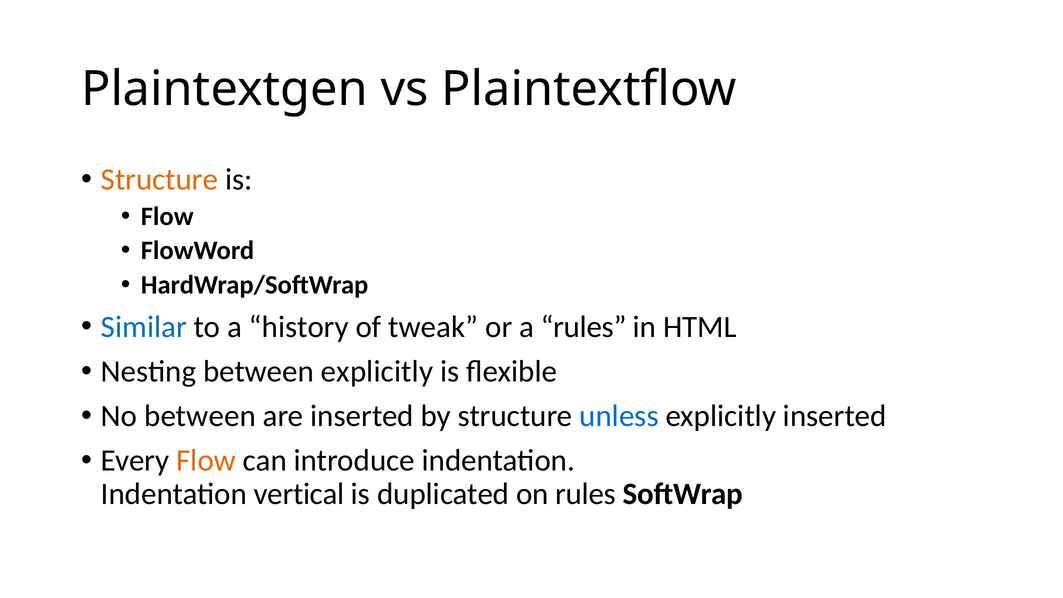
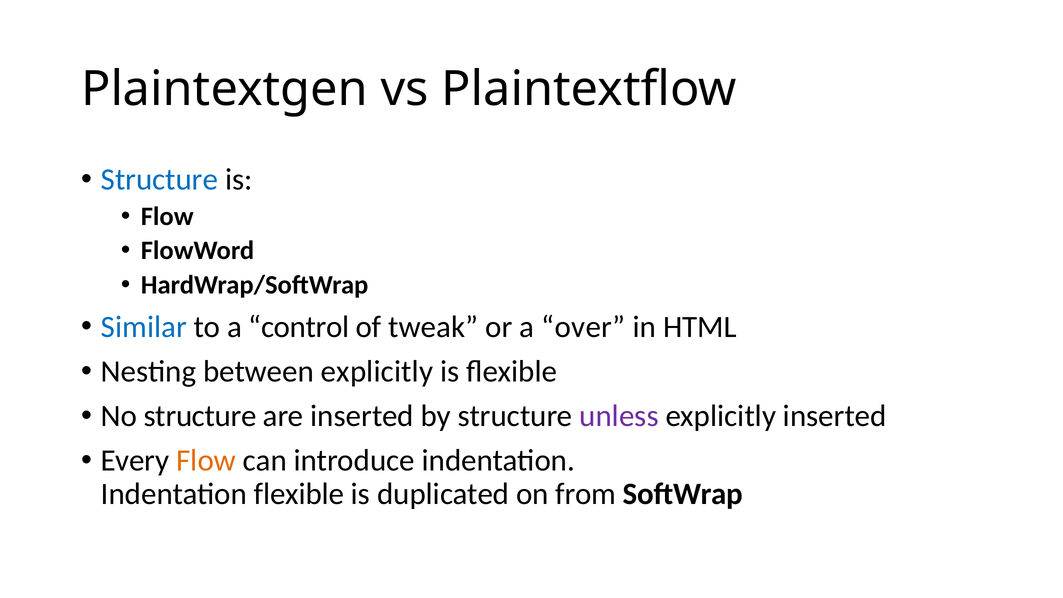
Structure colour: orange -> blue (160, 180)
history: history -> control (299, 327)
a rules: rules -> over (583, 327)
No between: between -> structure (200, 416)
unless colour: blue -> purple (619, 416)
Indentation vertical: vertical -> flexible (299, 494)
on rules: rules -> from (586, 494)
